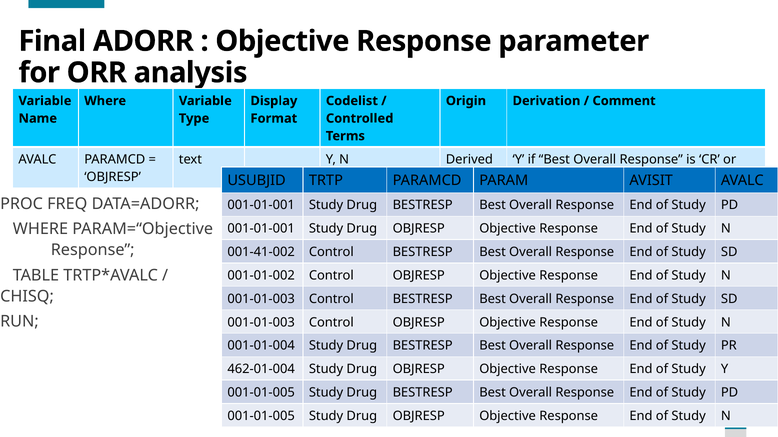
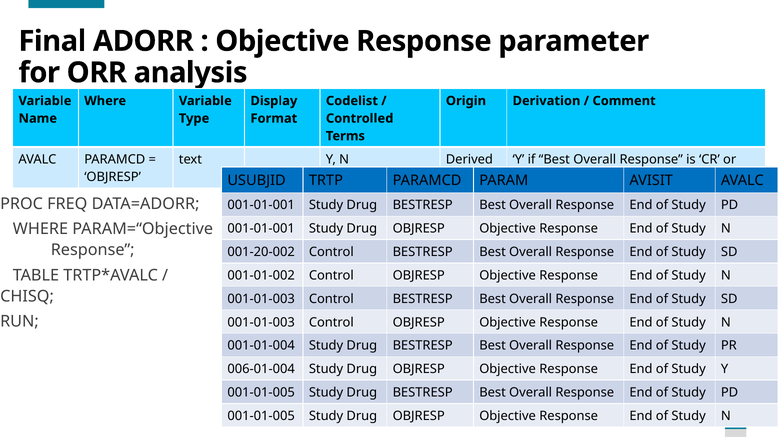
001-41-002: 001-41-002 -> 001-20-002 (261, 252)
462-01-004: 462-01-004 -> 006-01-004 (261, 370)
